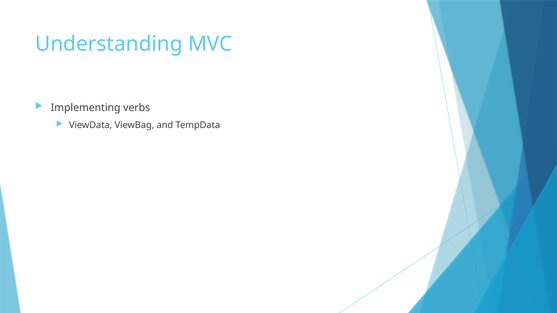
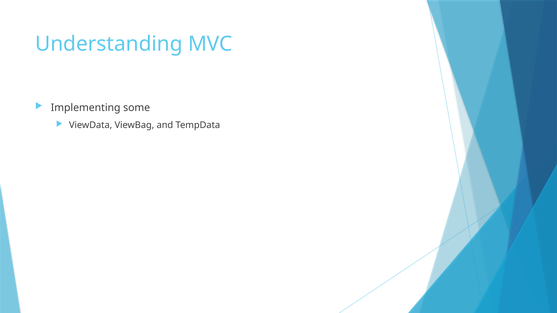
verbs: verbs -> some (137, 108)
